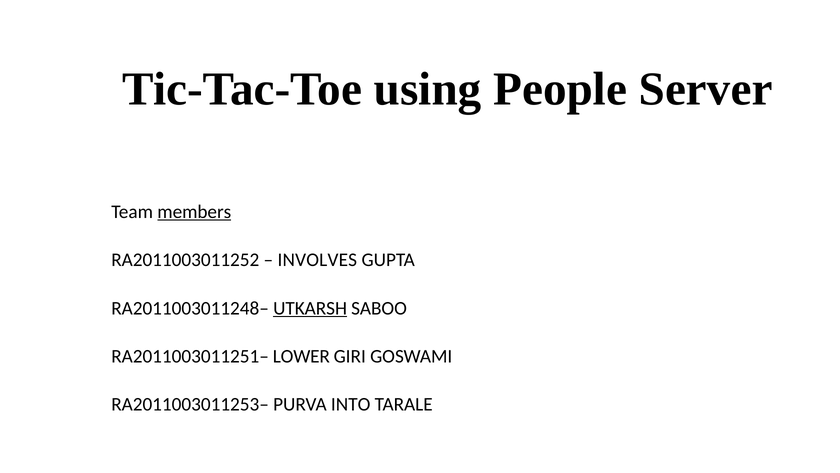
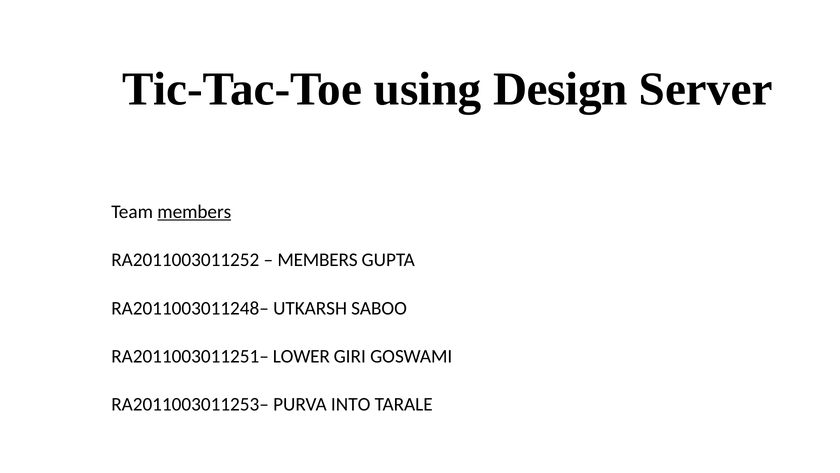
People: People -> Design (560, 89)
INVOLVES: INVOLVES -> MEMBERS (318, 260)
UTKARSH underline: present -> none (310, 308)
